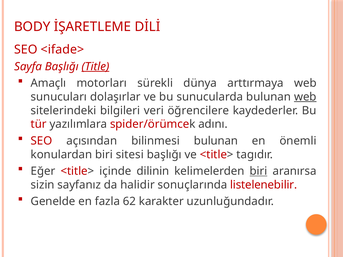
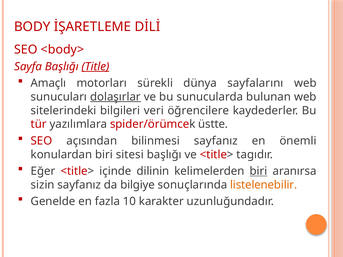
<ifade>: <ifade> -> <body> (62, 49)
arttırmaya: arttırmaya -> sayfalarını (255, 83)
dolaşırlar underline: none -> present (115, 97)
web underline: present -> none (305, 97)
adını: adını -> üstte (213, 124)
bilinmesi bulunan: bulunan -> sayfanız (216, 141)
halidir: halidir -> bilgiye (138, 185)
listelenebilir colour: red -> orange (264, 185)
62: 62 -> 10 (129, 202)
